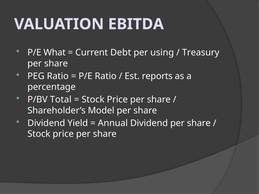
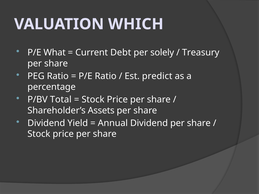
EBITDA: EBITDA -> WHICH (136, 24)
using: using -> solely (162, 53)
reports: reports -> predict (157, 76)
Model: Model -> Assets (101, 111)
